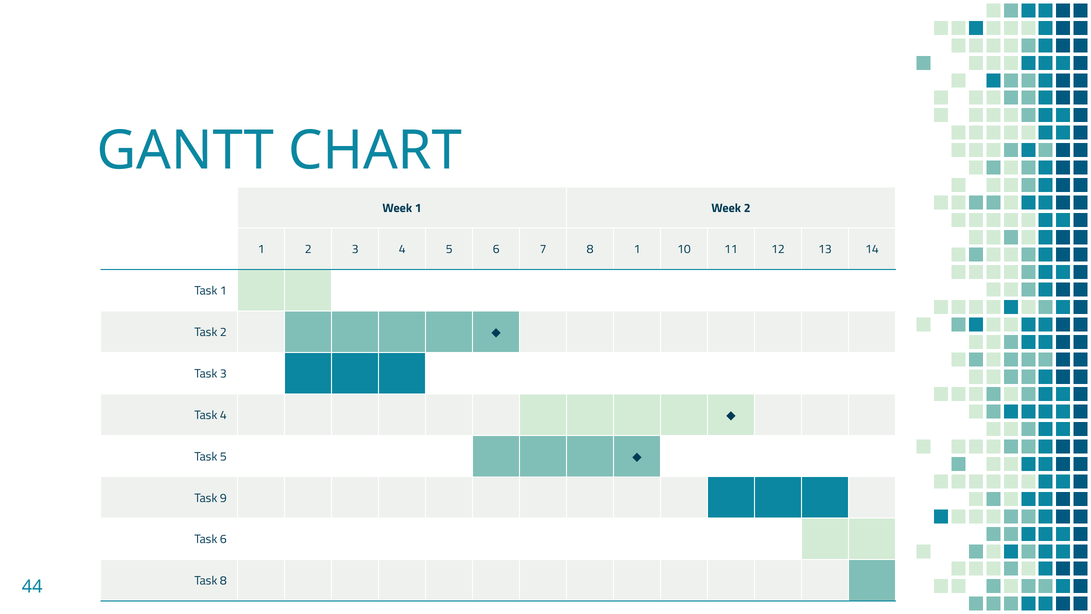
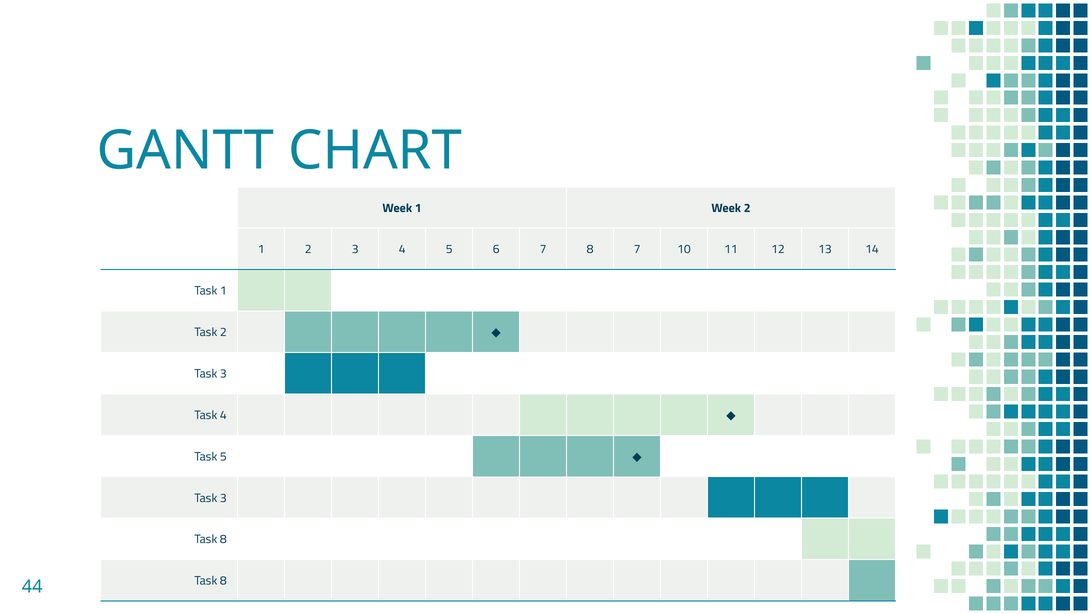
8 1: 1 -> 7 (637, 249)
9: 9 -> 3 (223, 498)
6: 6 -> 8 (223, 539)
